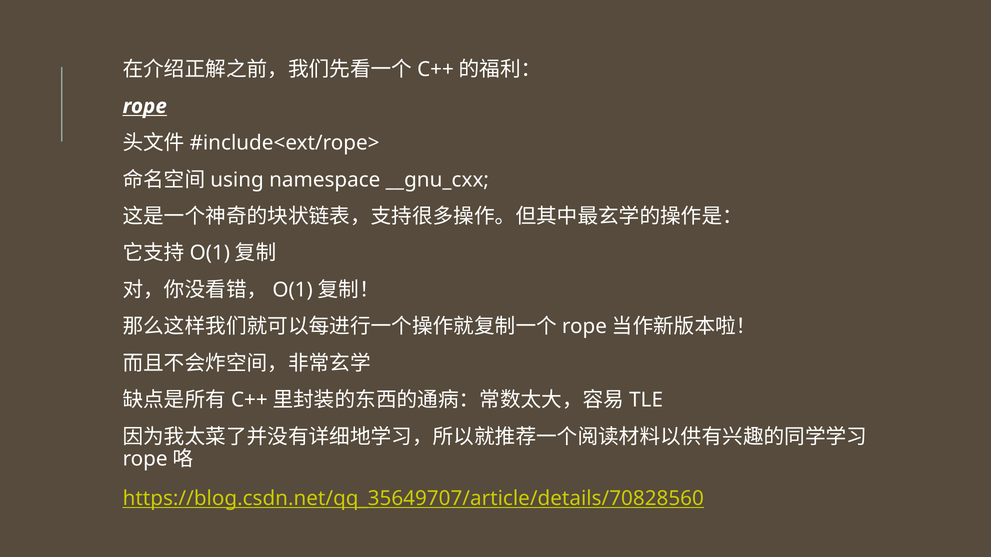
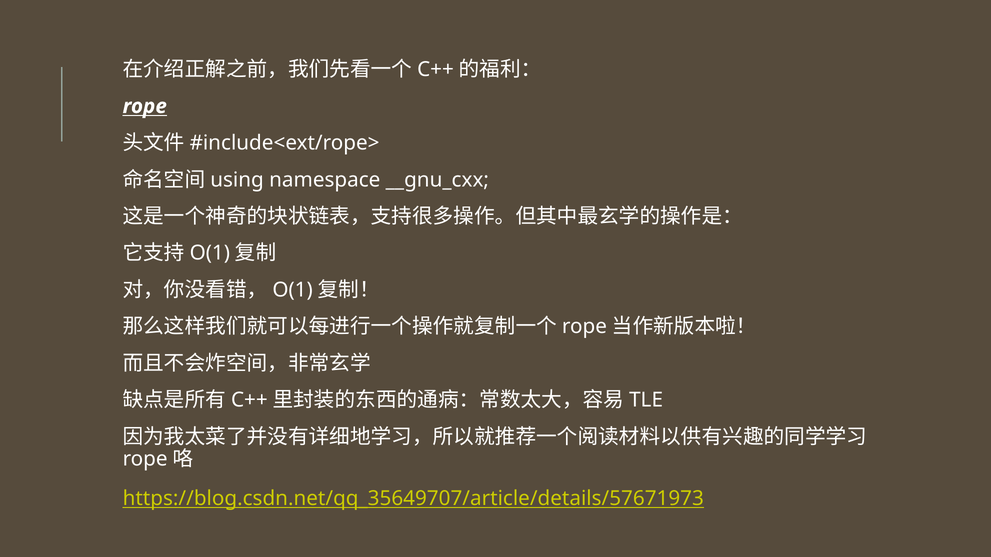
https://blog.csdn.net/qq_35649707/article/details/70828560: https://blog.csdn.net/qq_35649707/article/details/70828560 -> https://blog.csdn.net/qq_35649707/article/details/57671973 (413, 499)
